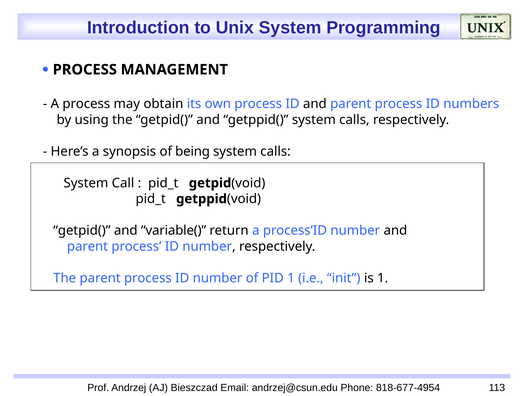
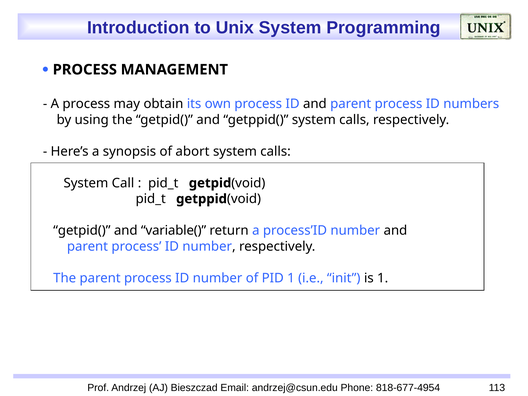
being: being -> abort (192, 151)
